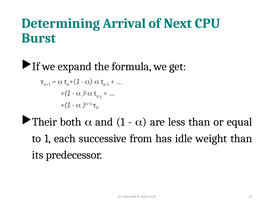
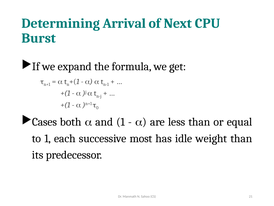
Their: Their -> Cases (44, 122)
from: from -> most (141, 138)
